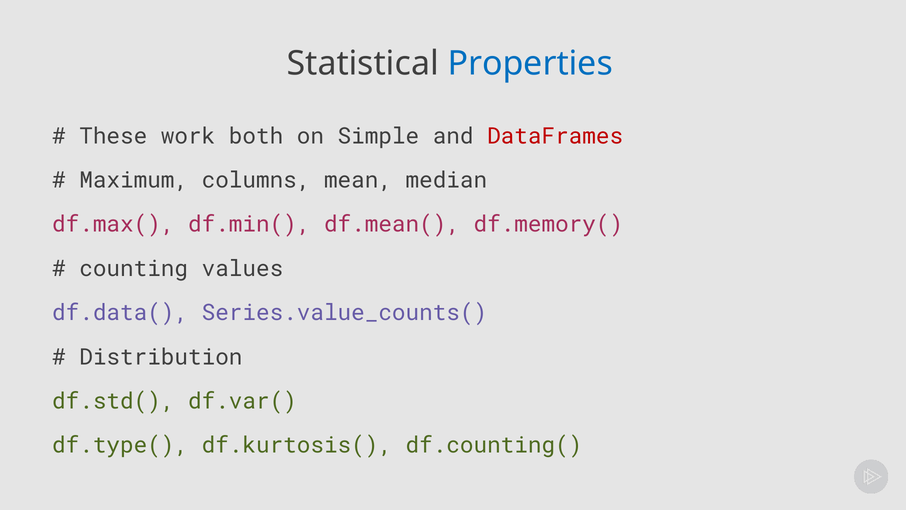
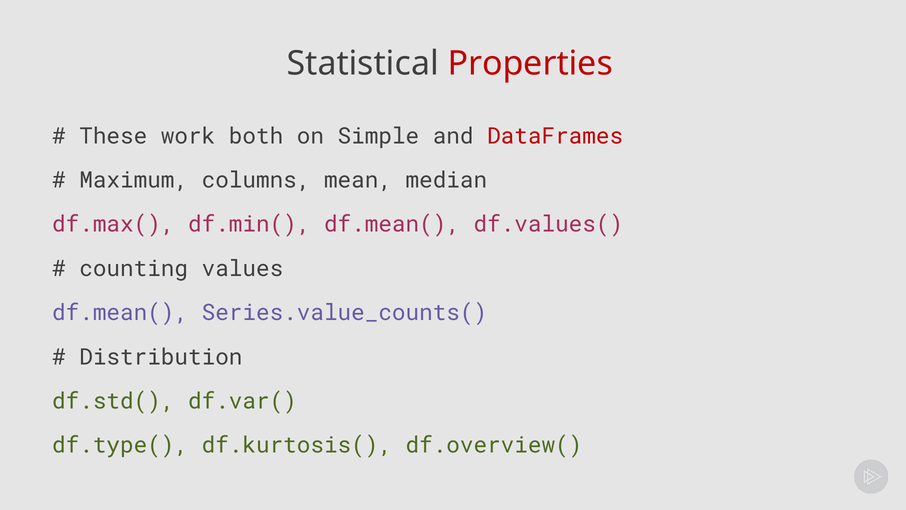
Properties colour: blue -> red (530, 63)
df.memory(: df.memory( -> df.values( (548, 224)
df.data(: df.data( -> df.mean( (120, 313)
df.counting(: df.counting( -> df.overview( (494, 445)
